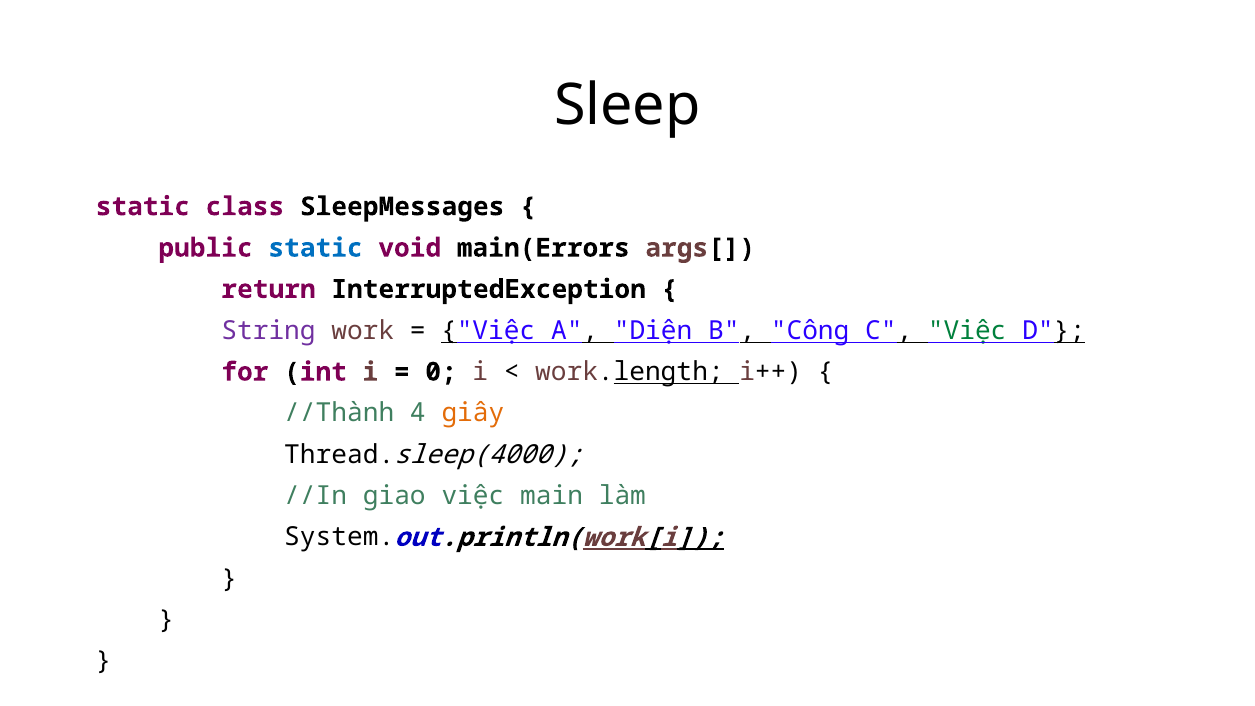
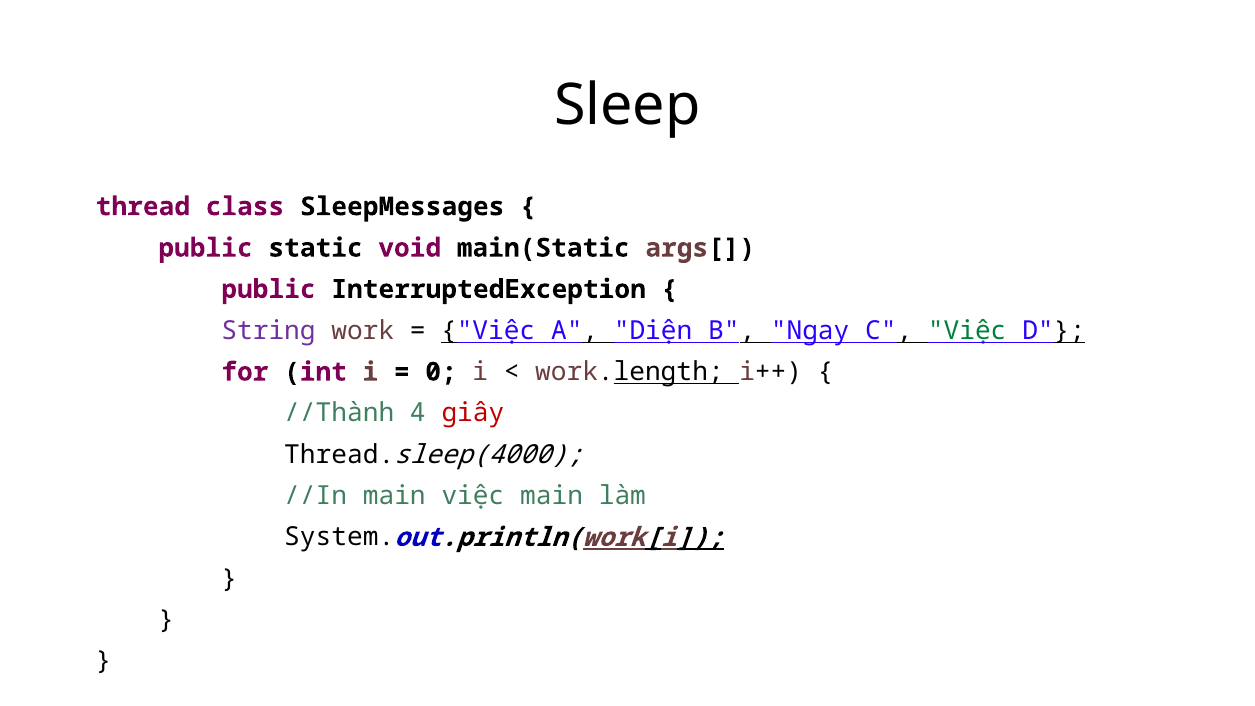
static: static -> thread (143, 207)
static colour: blue -> black (316, 248)
main(Errors: main(Errors -> main(Static (543, 248)
return: return -> public (268, 289)
Công: Công -> Ngay (810, 331)
giây colour: orange -> red (473, 413)
//In giao: giao -> main (394, 496)
